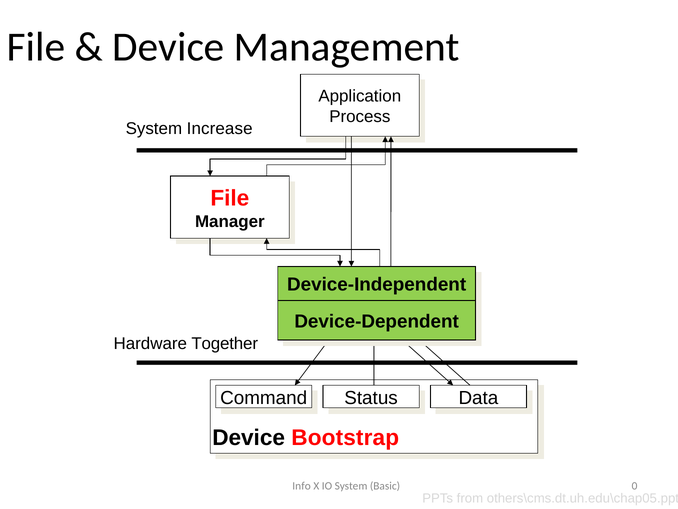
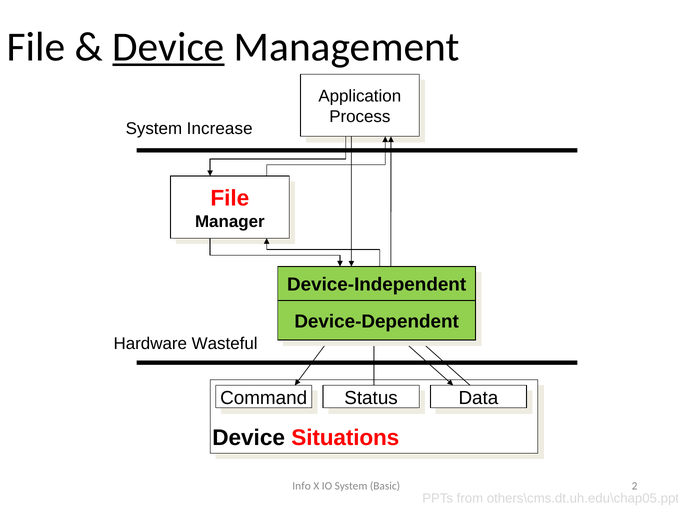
Device underline: none -> present (168, 47)
Together: Together -> Wasteful (225, 343)
Bootstrap: Bootstrap -> Situations (345, 437)
0: 0 -> 2 (635, 486)
